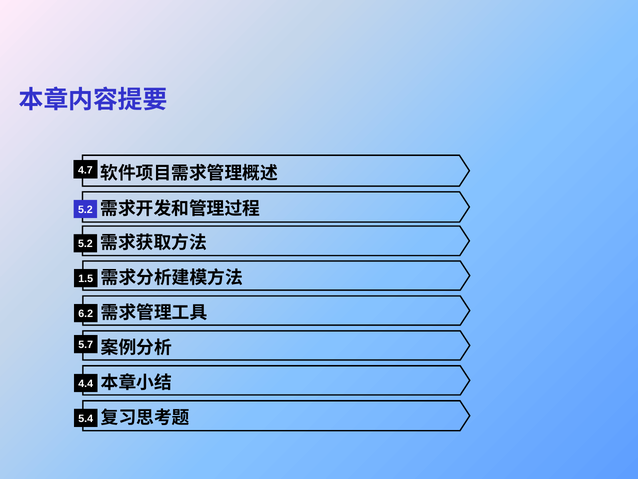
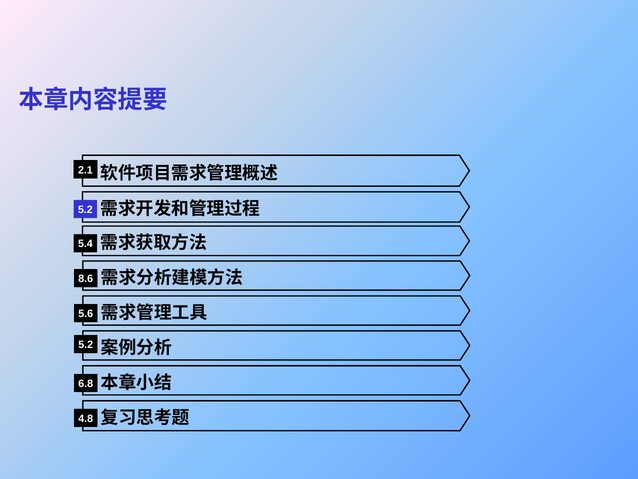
4.7: 4.7 -> 2.1 (85, 170)
5.2: 5.2 -> 5.4 (85, 244)
1.5: 1.5 -> 8.6 (86, 279)
6.2: 6.2 -> 5.6 (86, 314)
5.7: 5.7 -> 5.2 (86, 345)
4.4: 4.4 -> 6.8 (86, 383)
5.4: 5.4 -> 4.8 (86, 418)
